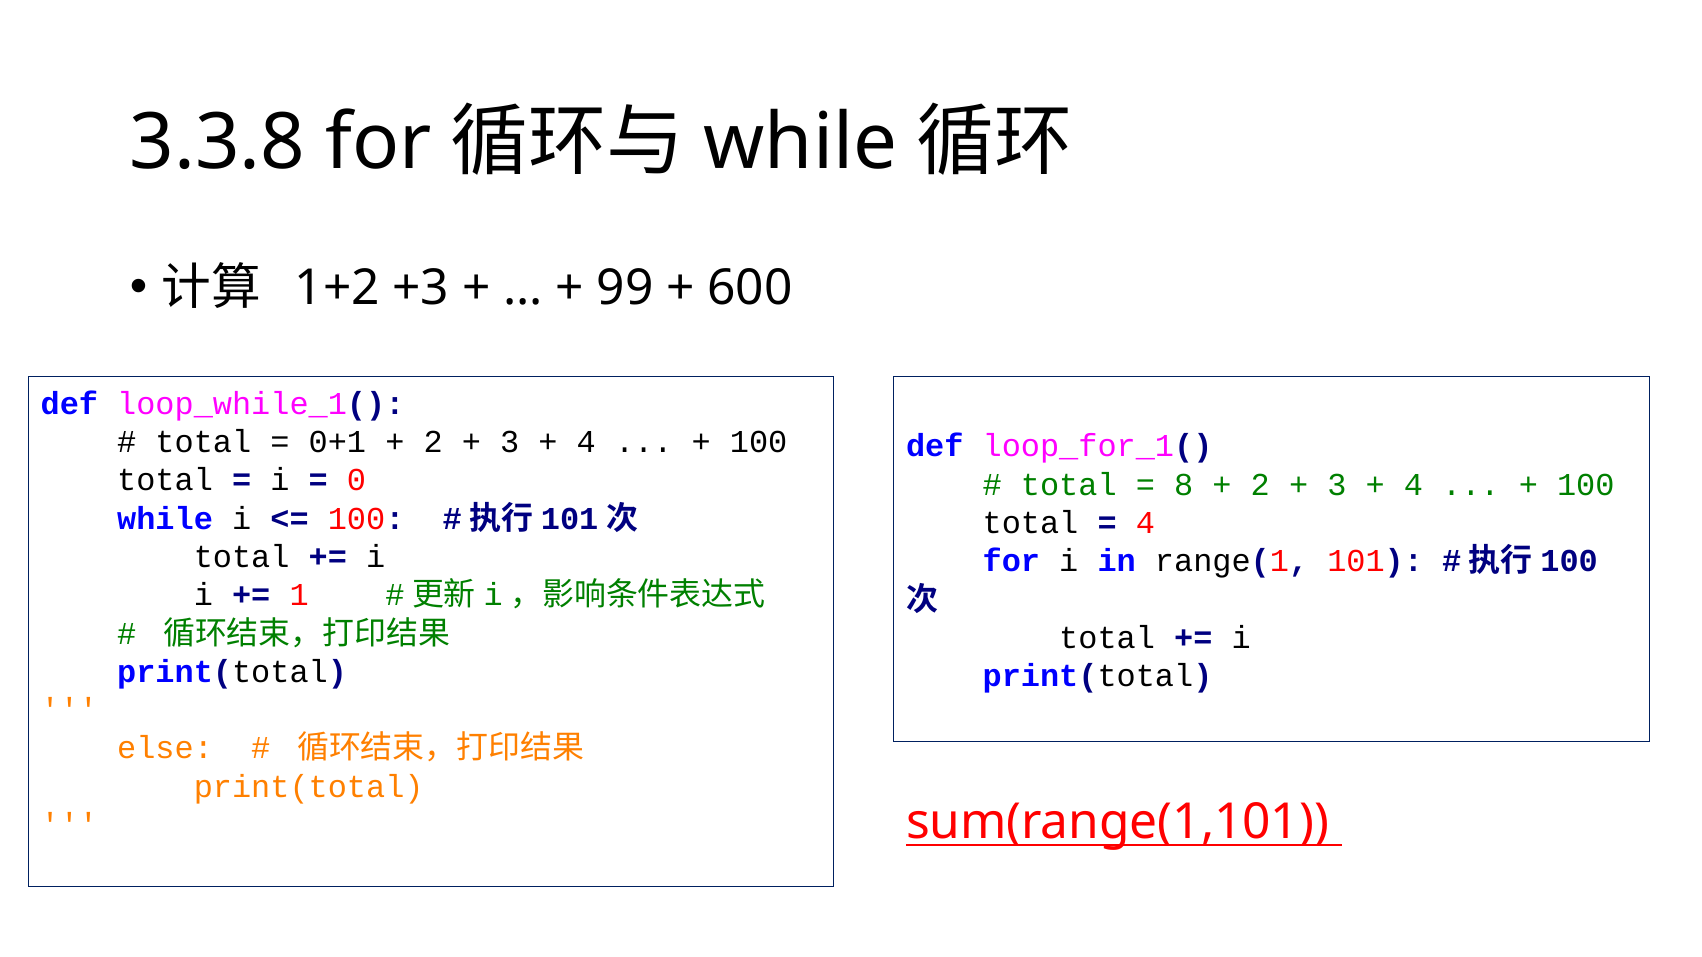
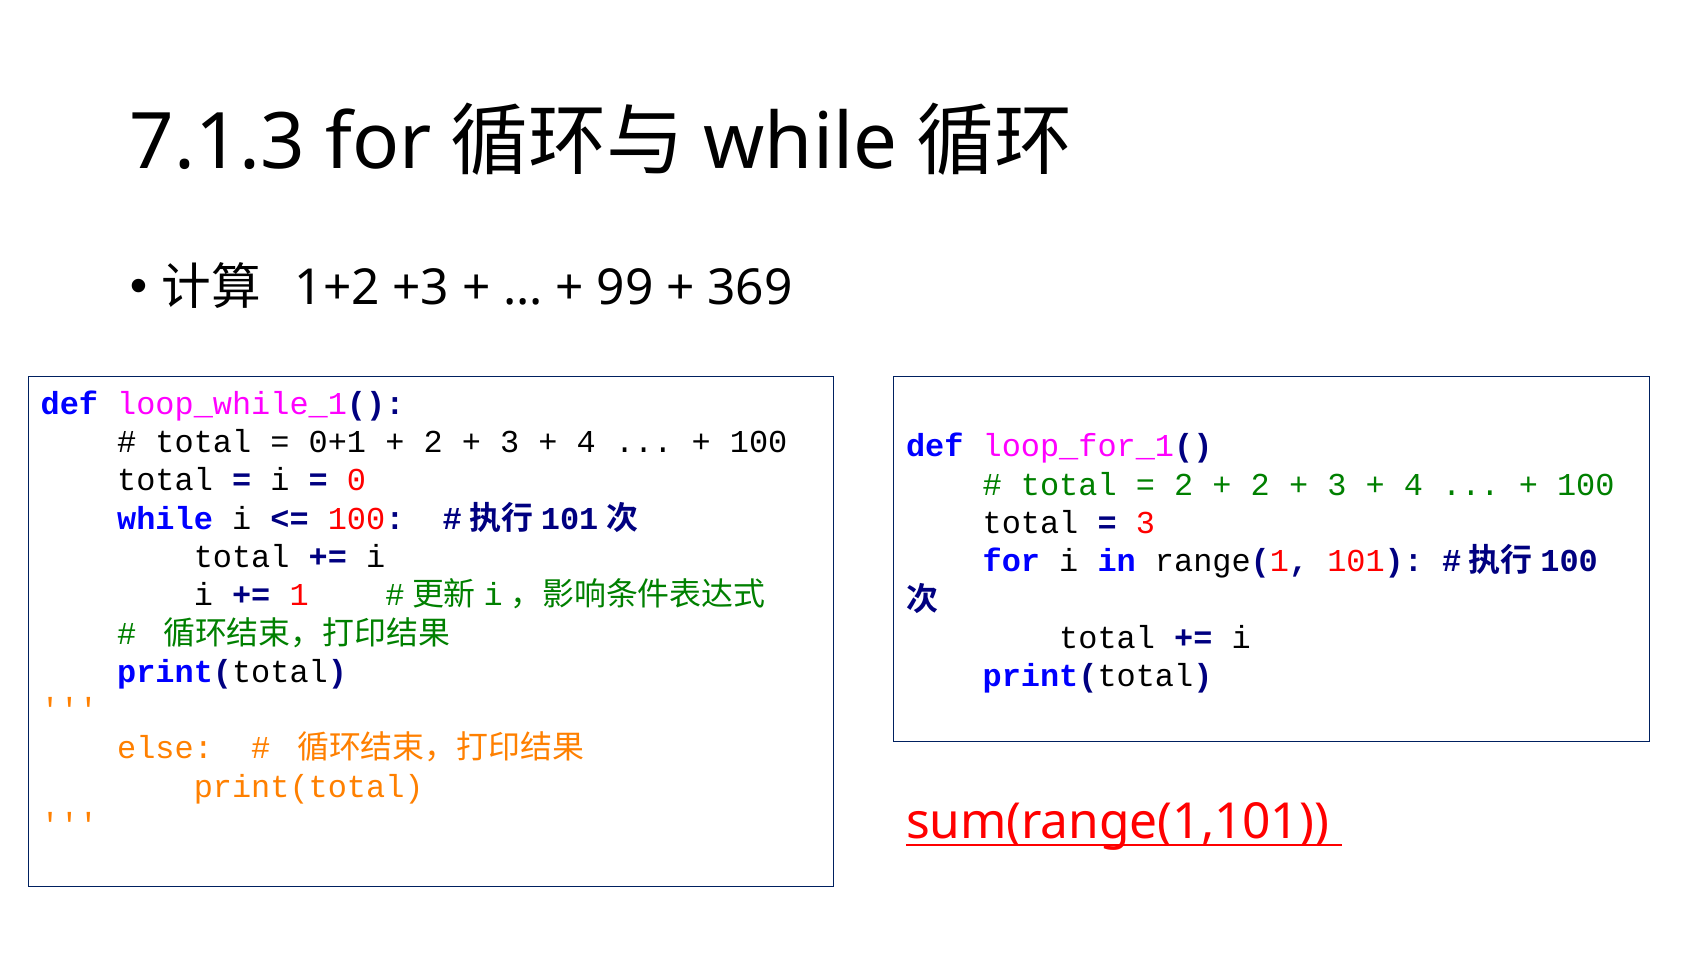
3.3.8: 3.3.8 -> 7.1.3 (218, 143)
600: 600 -> 369 (750, 288)
8: 8 -> 2 (1184, 485)
4: 4 -> 3 (1145, 523)
